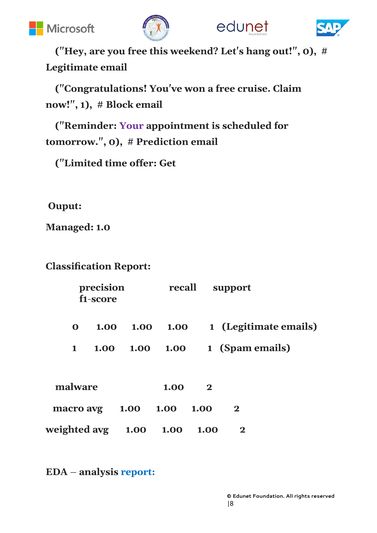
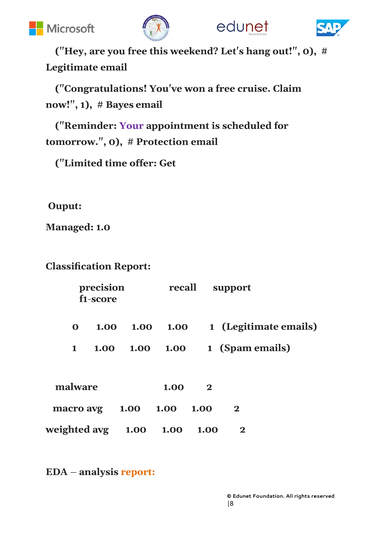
Block: Block -> Bayes (120, 105)
Prediction: Prediction -> Protection (162, 142)
report colour: blue -> orange (138, 472)
